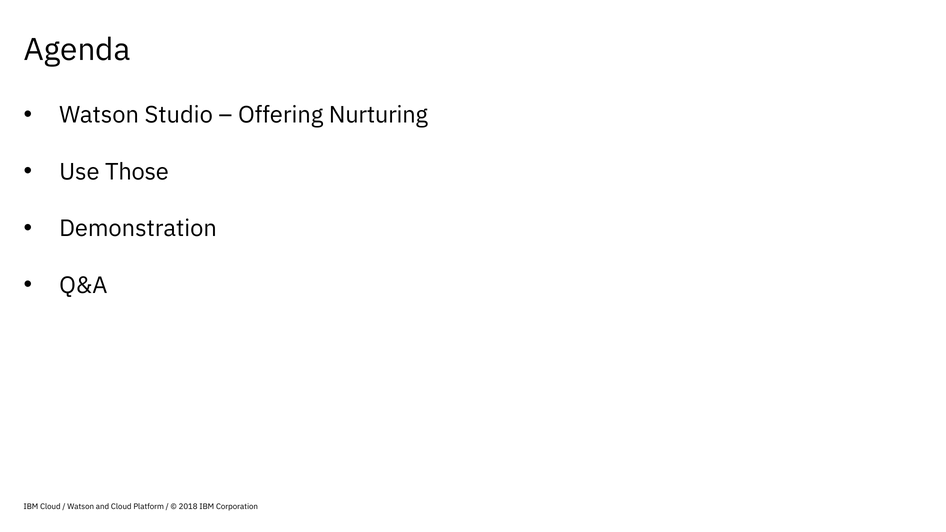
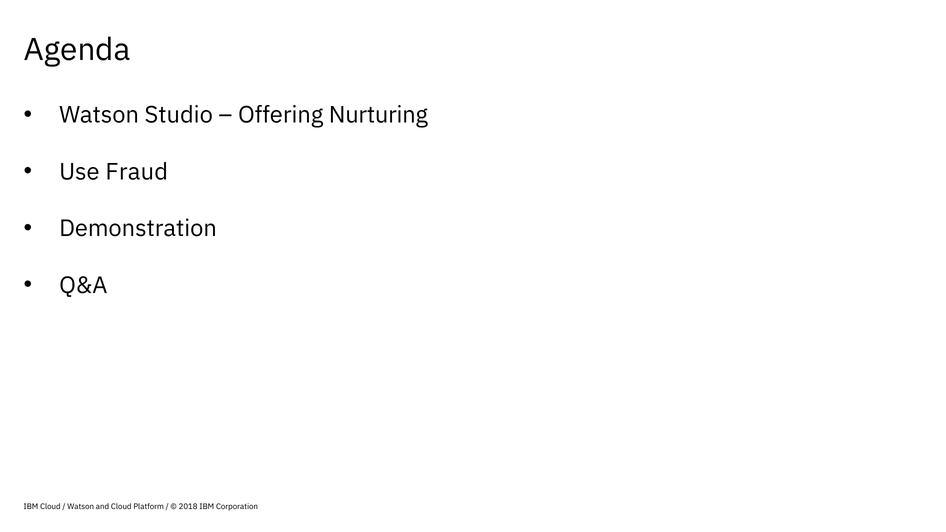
Those: Those -> Fraud (137, 172)
